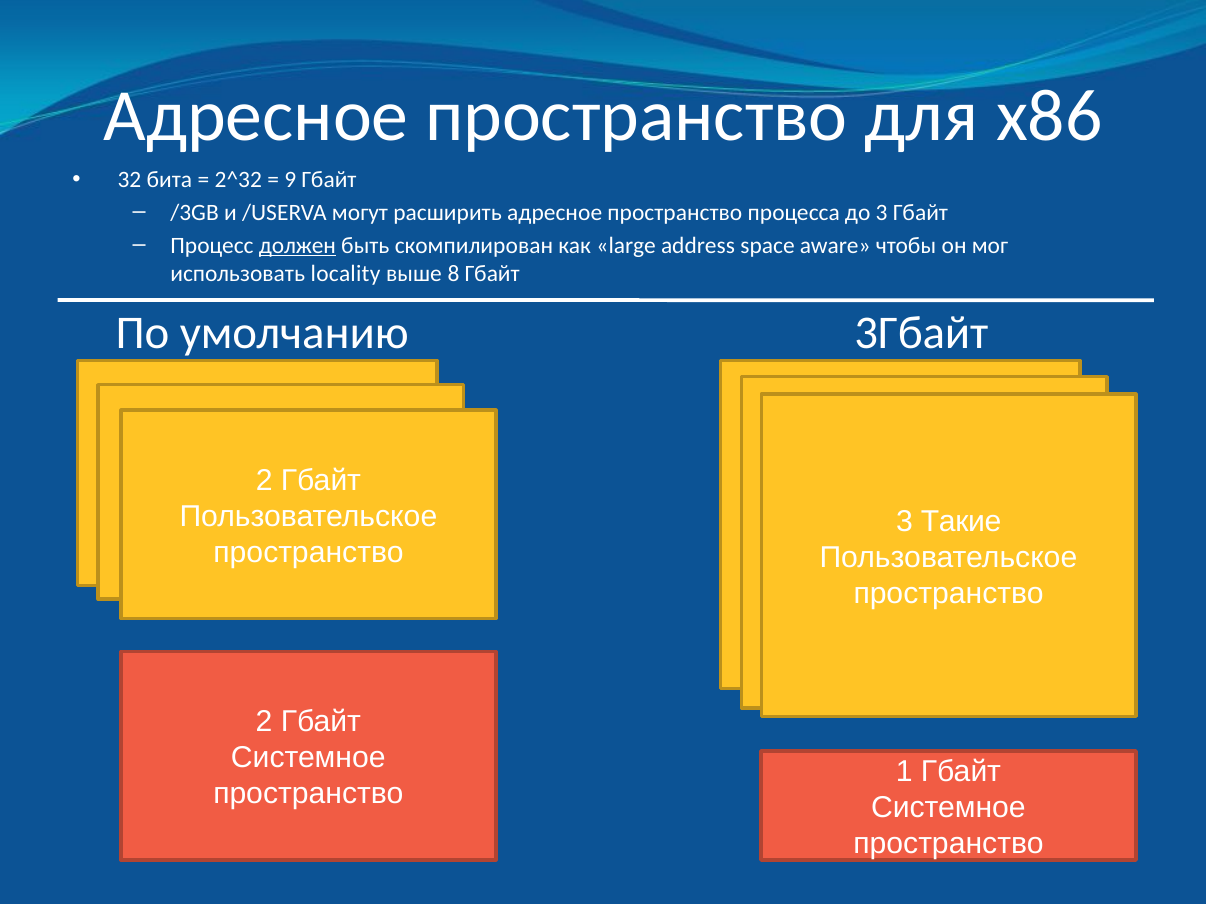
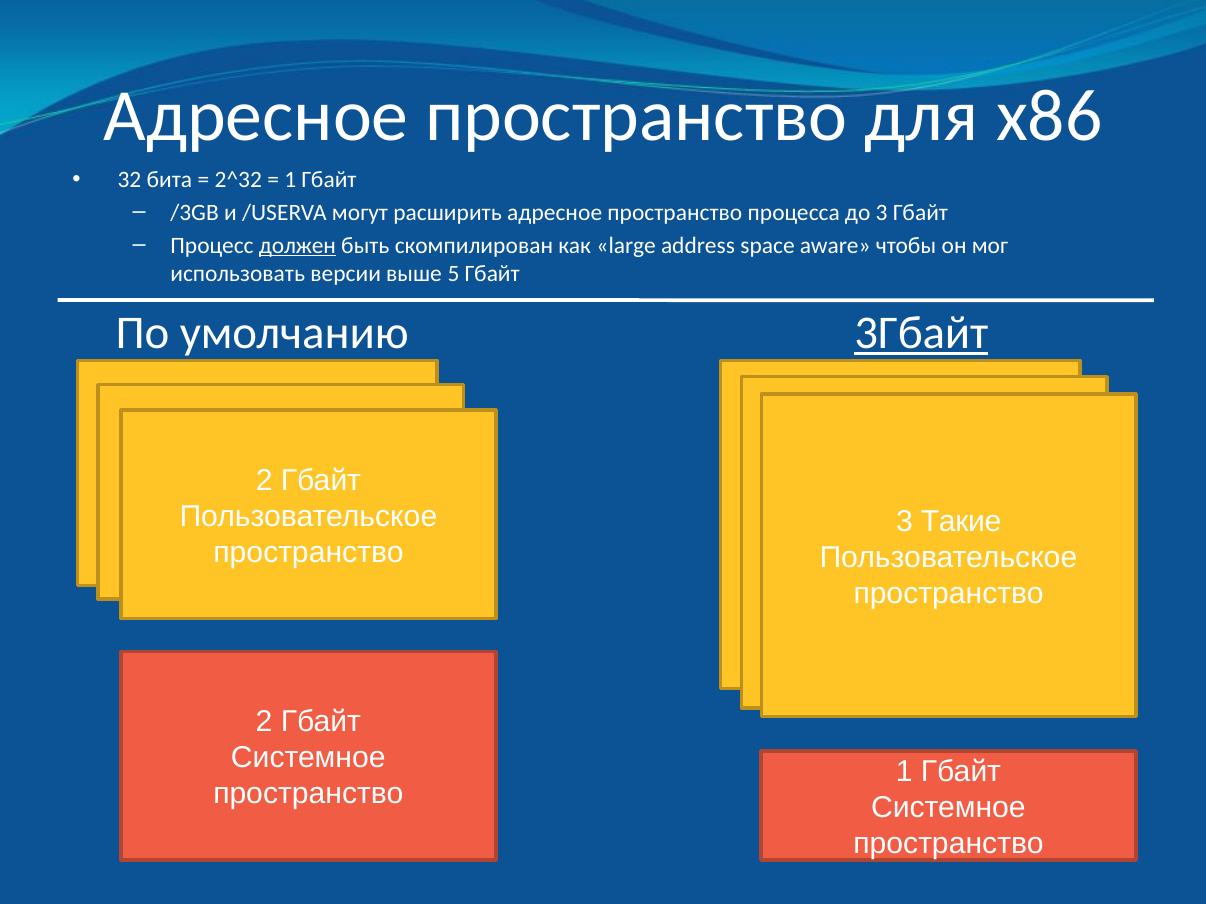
9: 9 -> 1 (290, 180)
locality: locality -> версии (346, 274)
8: 8 -> 5 (453, 274)
3Гбайт underline: none -> present (921, 333)
